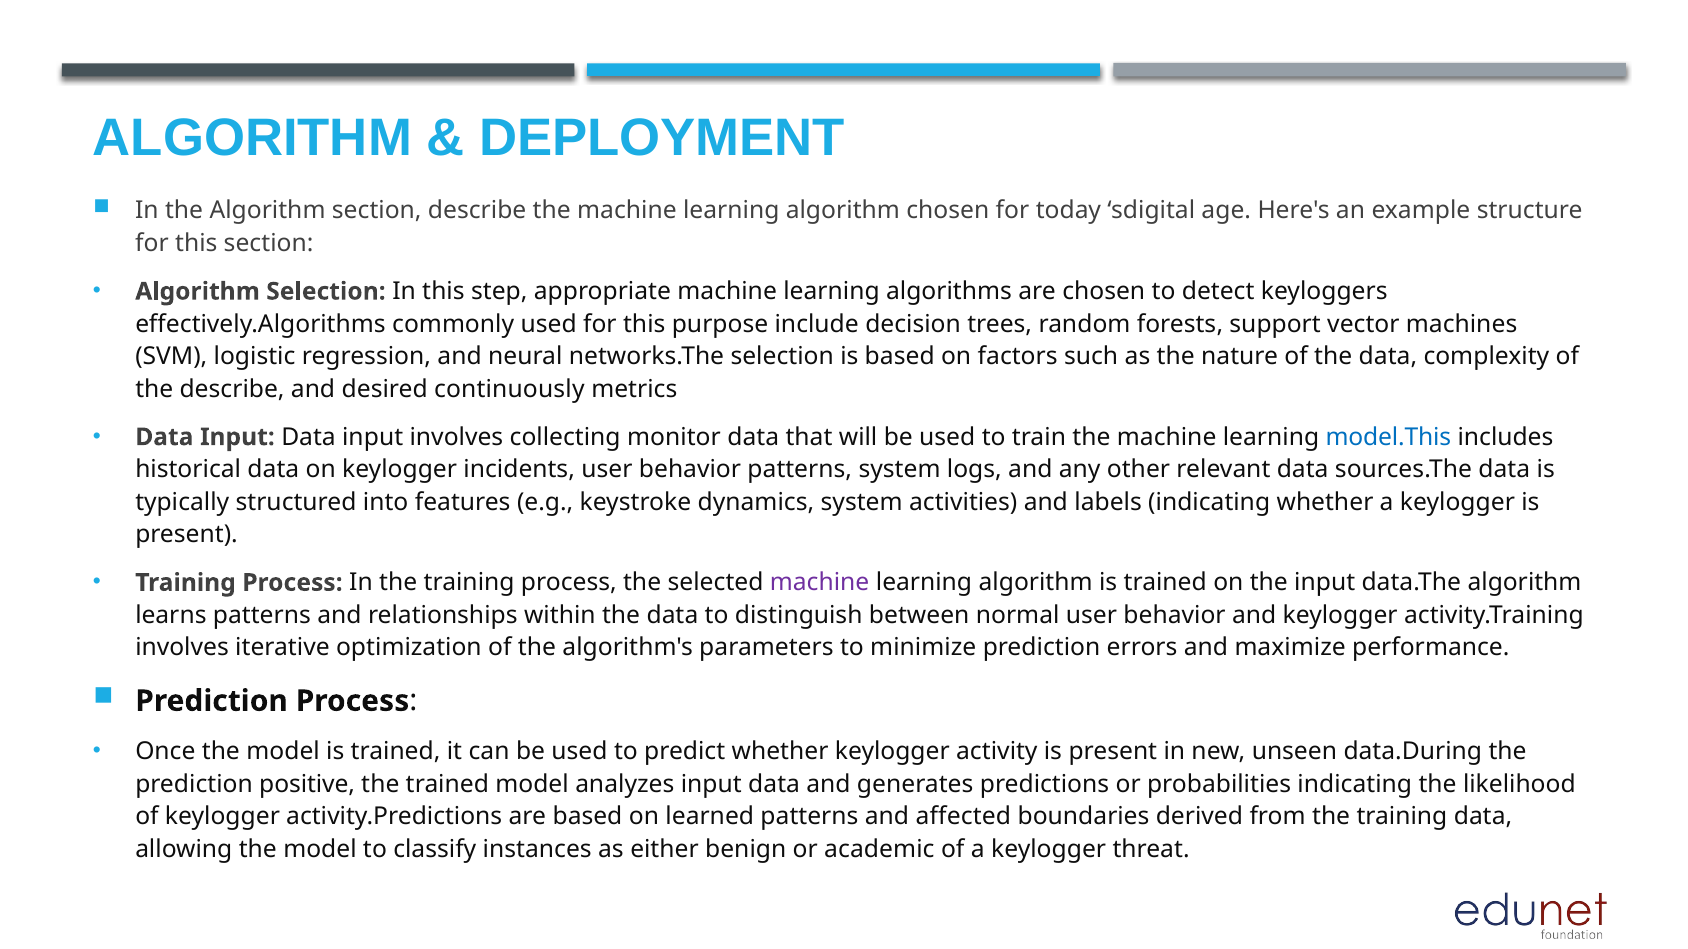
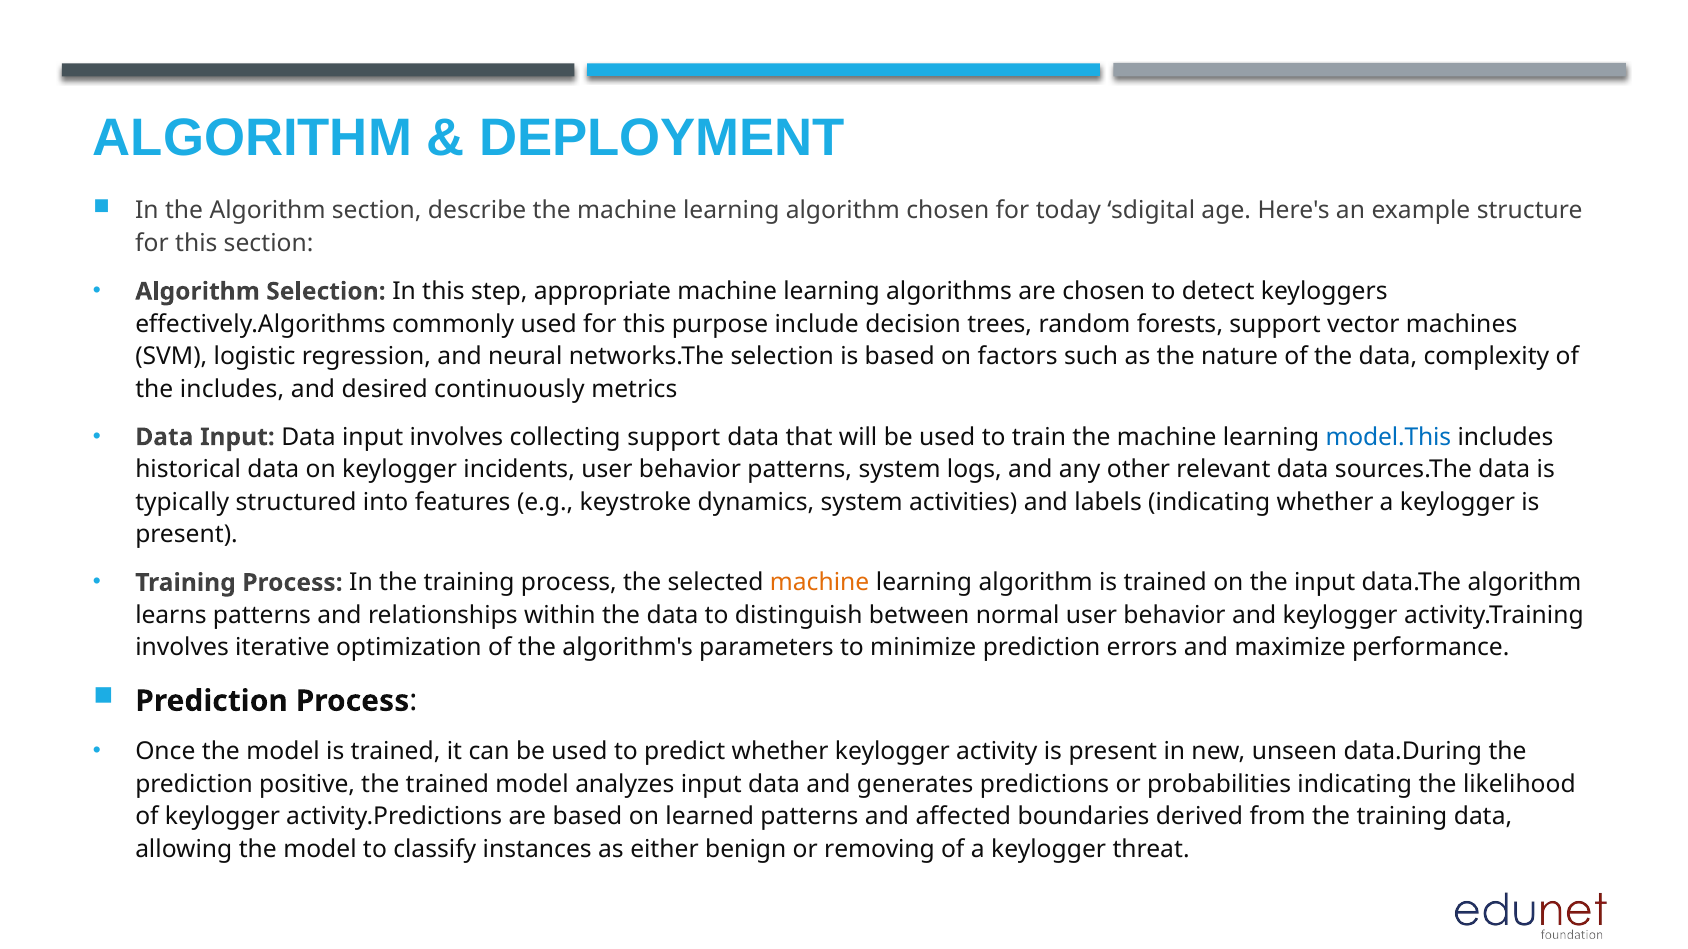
the describe: describe -> includes (232, 389)
collecting monitor: monitor -> support (674, 437)
machine colour: purple -> orange (820, 583)
academic: academic -> removing (879, 850)
